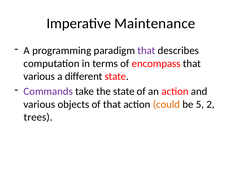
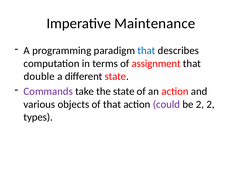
that colour: purple -> blue (146, 51)
encompass: encompass -> assignment (156, 64)
various: various -> double (39, 77)
could colour: orange -> purple (166, 105)
be 5: 5 -> 2 (200, 105)
trees: trees -> types (38, 117)
